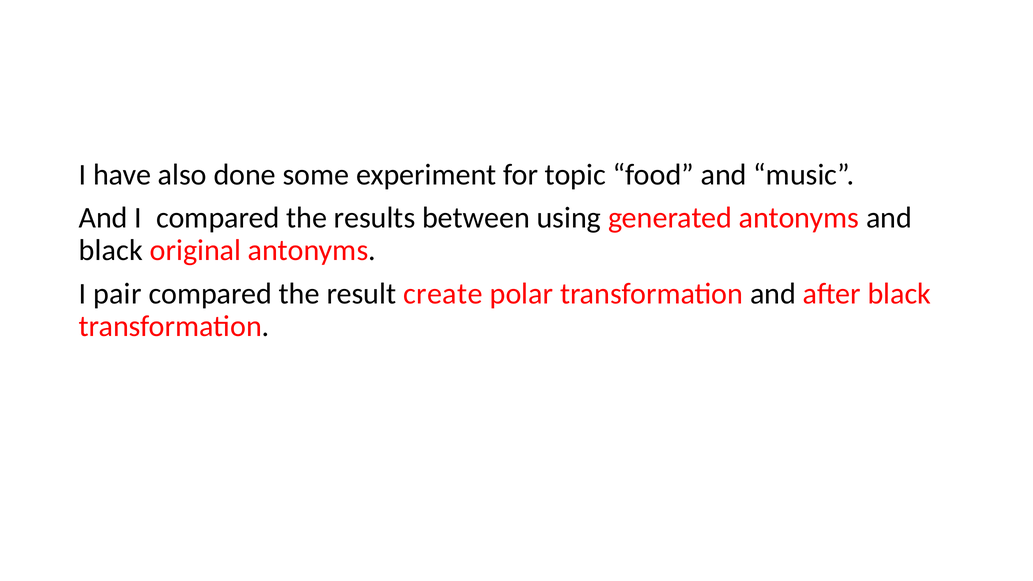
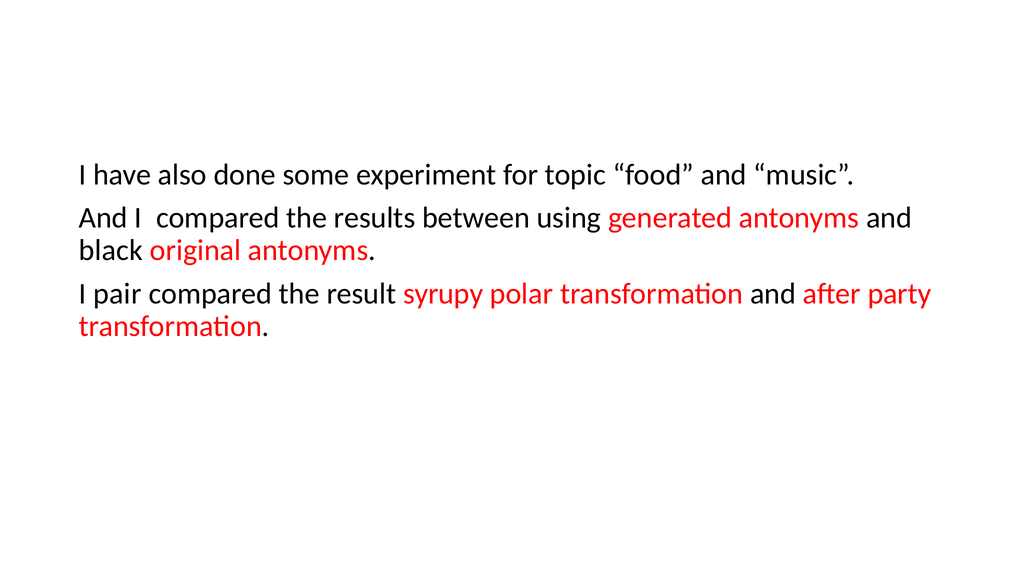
create: create -> syrupy (443, 294)
after black: black -> party (899, 294)
